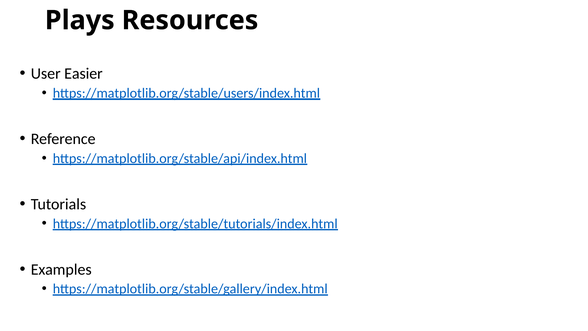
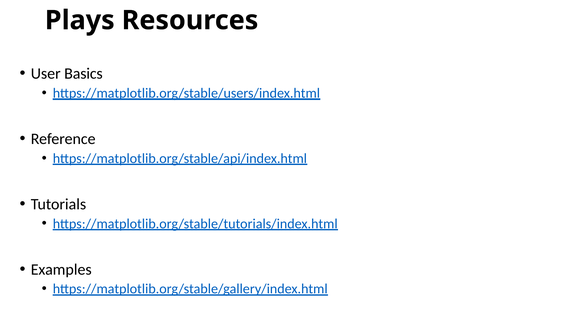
Easier: Easier -> Basics (83, 74)
